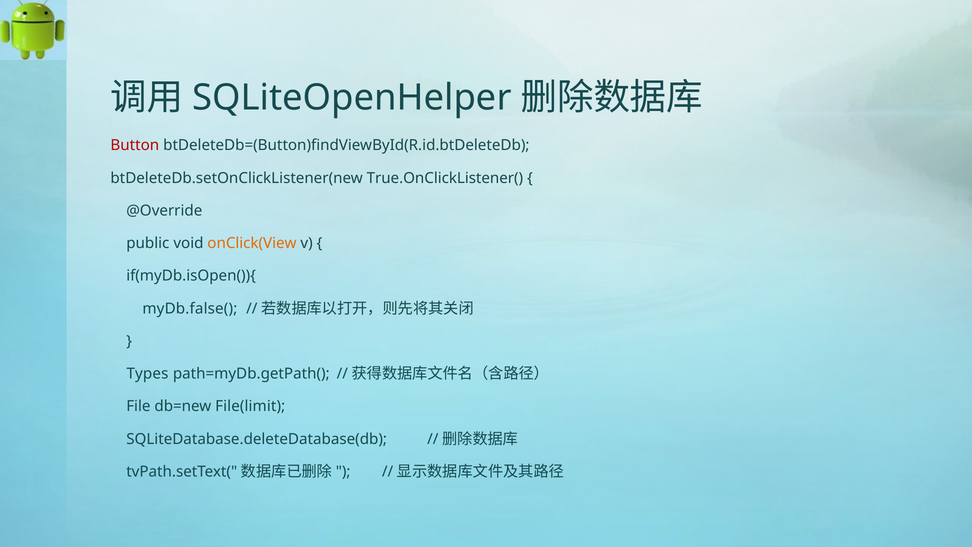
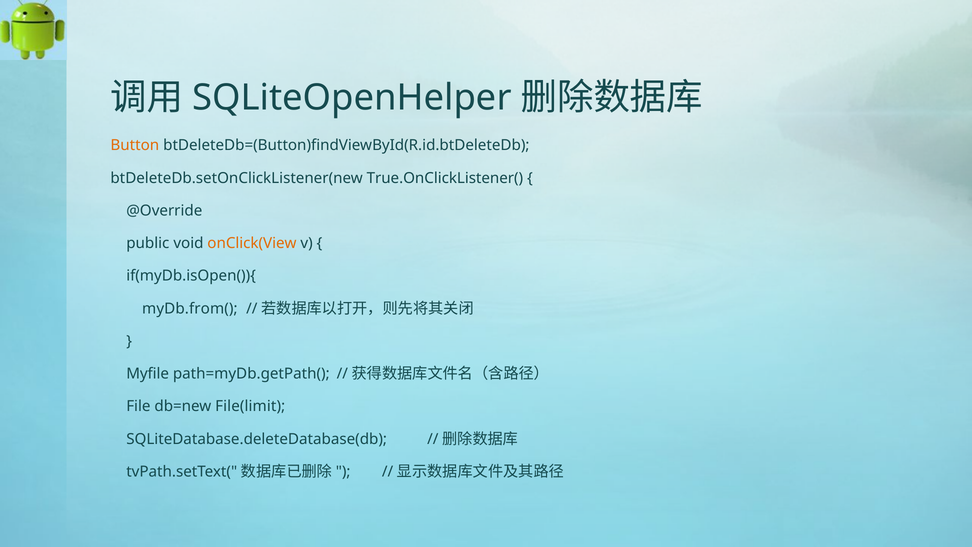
Button colour: red -> orange (135, 145)
myDb.false(: myDb.false( -> myDb.from( (190, 309)
Types: Types -> Myfile (148, 374)
